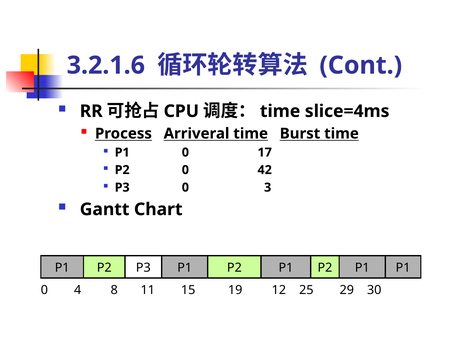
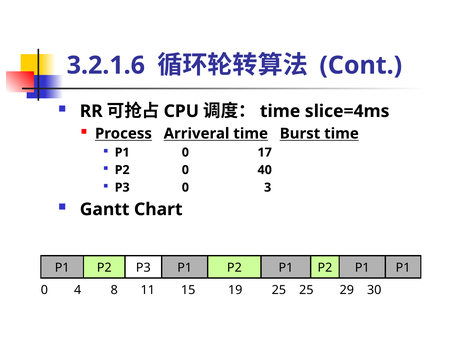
42: 42 -> 40 (265, 170)
19 12: 12 -> 25 (279, 290)
